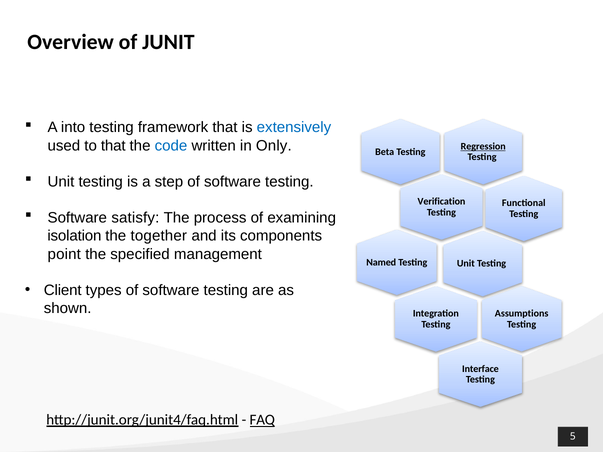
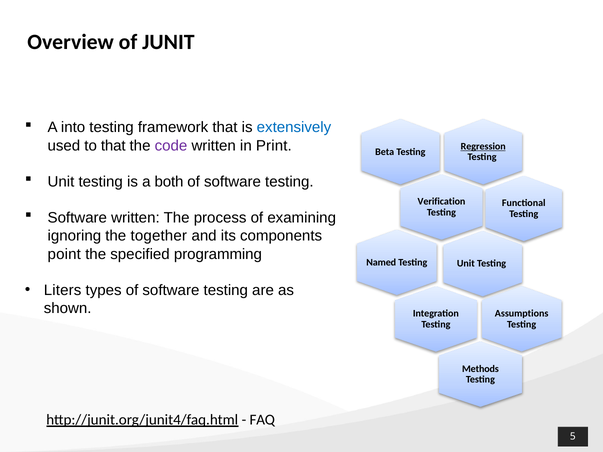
code colour: blue -> purple (171, 146)
Only: Only -> Print (274, 146)
step: step -> both (169, 182)
Software satisfy: satisfy -> written (135, 218)
isolation: isolation -> ignoring (74, 236)
management: management -> programming (218, 254)
Client: Client -> Liters (63, 290)
Interface: Interface -> Methods (480, 369)
FAQ underline: present -> none (262, 420)
